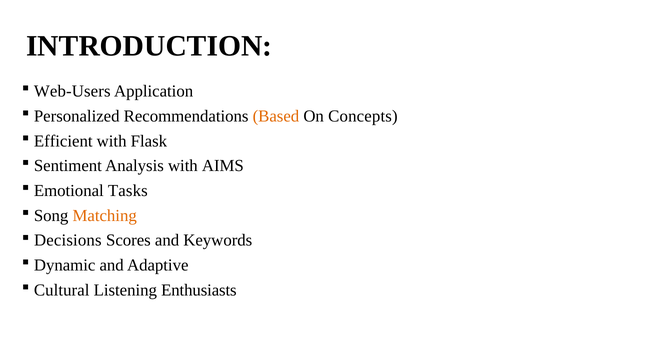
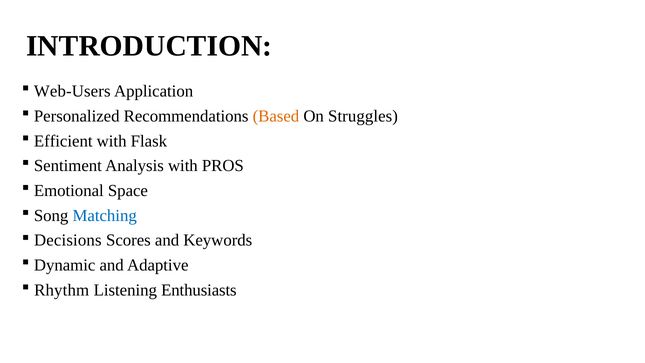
Concepts: Concepts -> Struggles (363, 116)
AIMS: AIMS -> PROS (223, 166)
Tasks: Tasks -> Space (128, 191)
Matching colour: orange -> blue (105, 215)
Cultural: Cultural -> Rhythm (62, 290)
